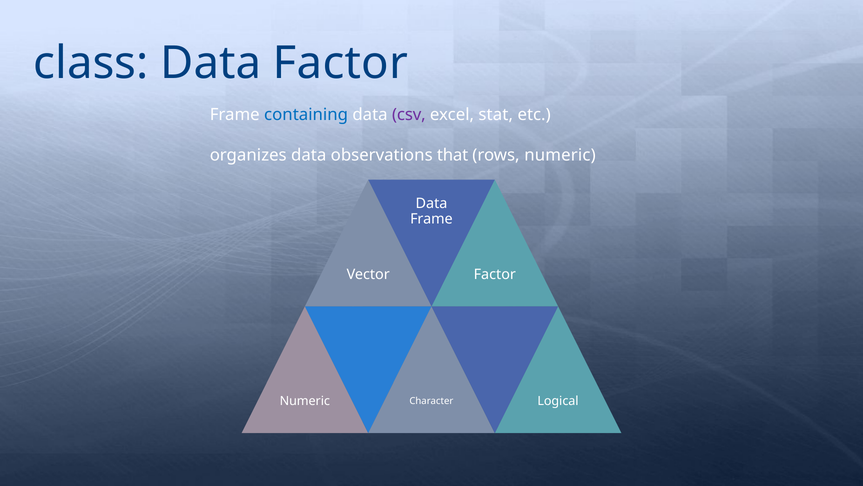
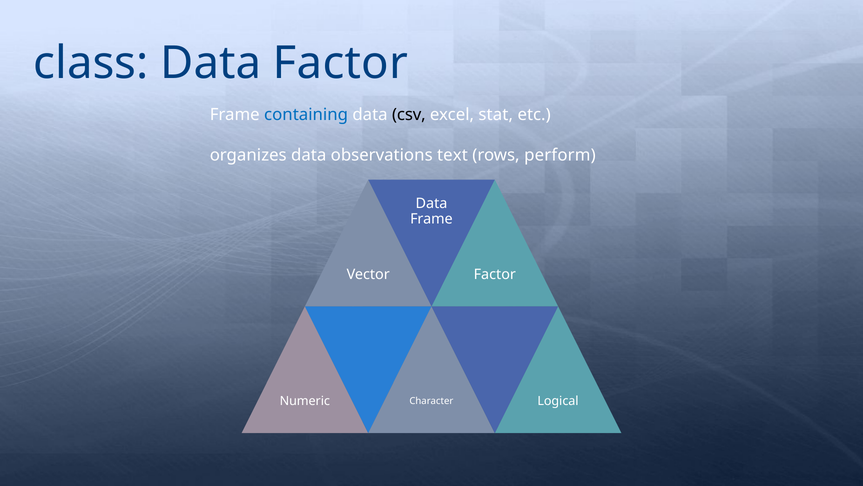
csv colour: purple -> black (409, 115)
that: that -> text (452, 155)
rows numeric: numeric -> perform (560, 155)
